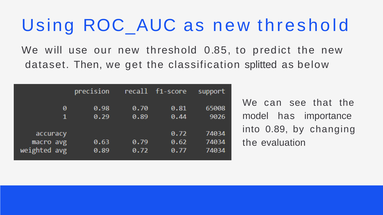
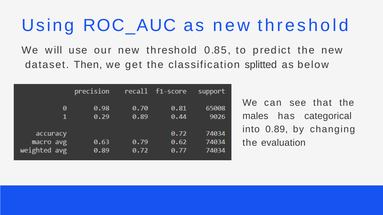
model: model -> males (255, 116)
importance: importance -> categorical (328, 116)
